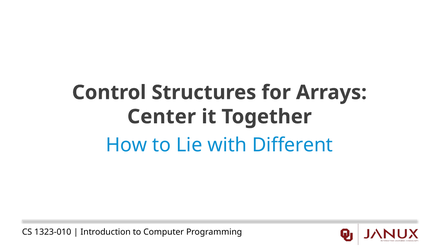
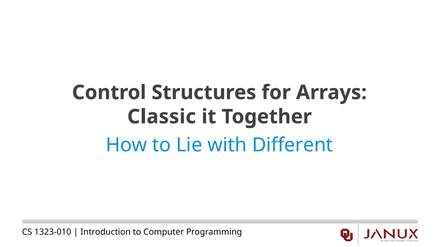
Center: Center -> Classic (162, 117)
